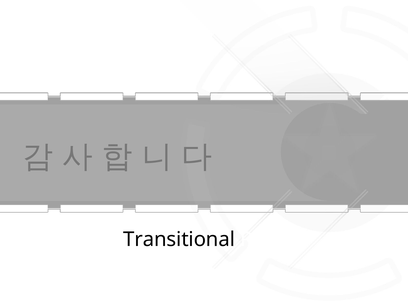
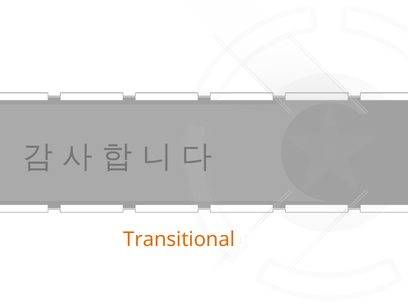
Transitional colour: black -> orange (179, 239)
